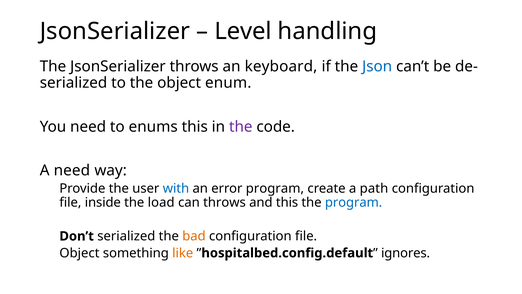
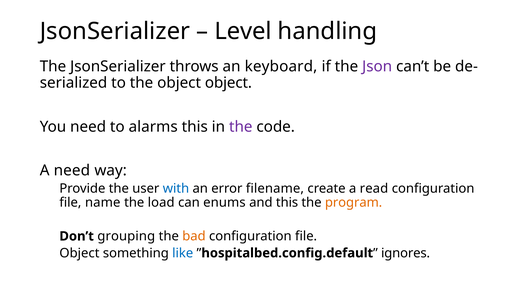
Json colour: blue -> purple (377, 66)
object enum: enum -> object (228, 83)
enums: enums -> alarms (153, 126)
error program: program -> filename (275, 188)
path: path -> read (374, 188)
inside: inside -> name (103, 202)
can throws: throws -> enums (224, 202)
program colour: blue -> orange (354, 202)
Don’t serialized: serialized -> grouping (126, 236)
like colour: orange -> blue (183, 253)
